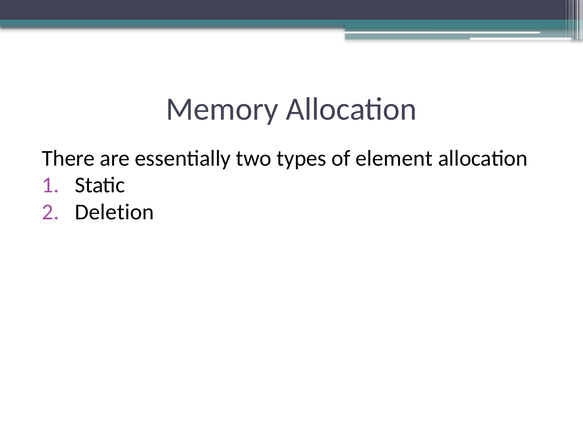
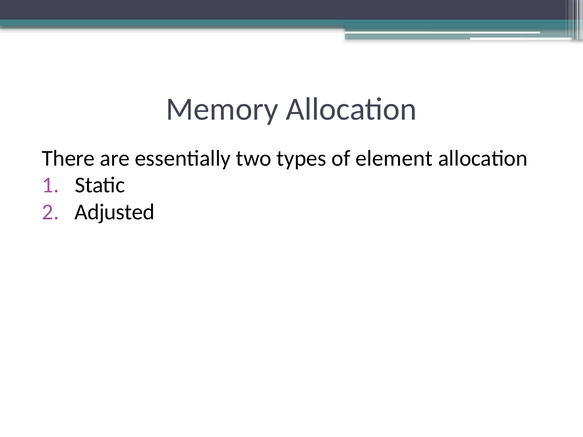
Deletion: Deletion -> Adjusted (115, 212)
